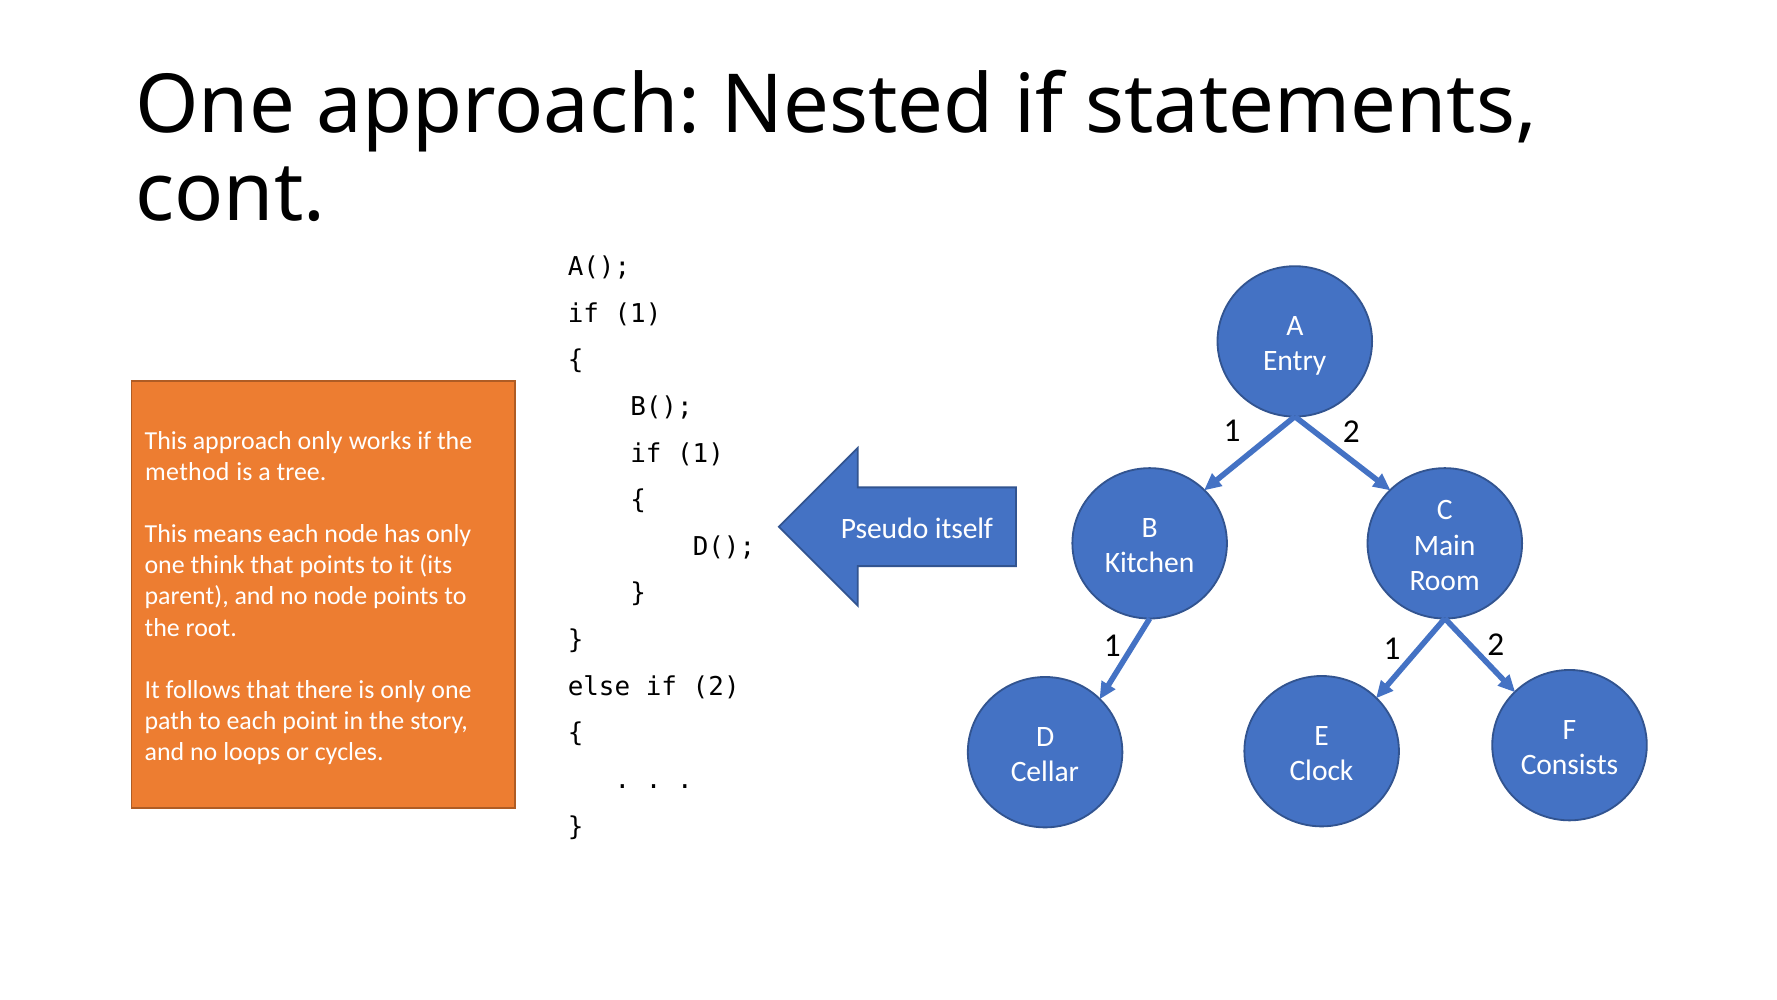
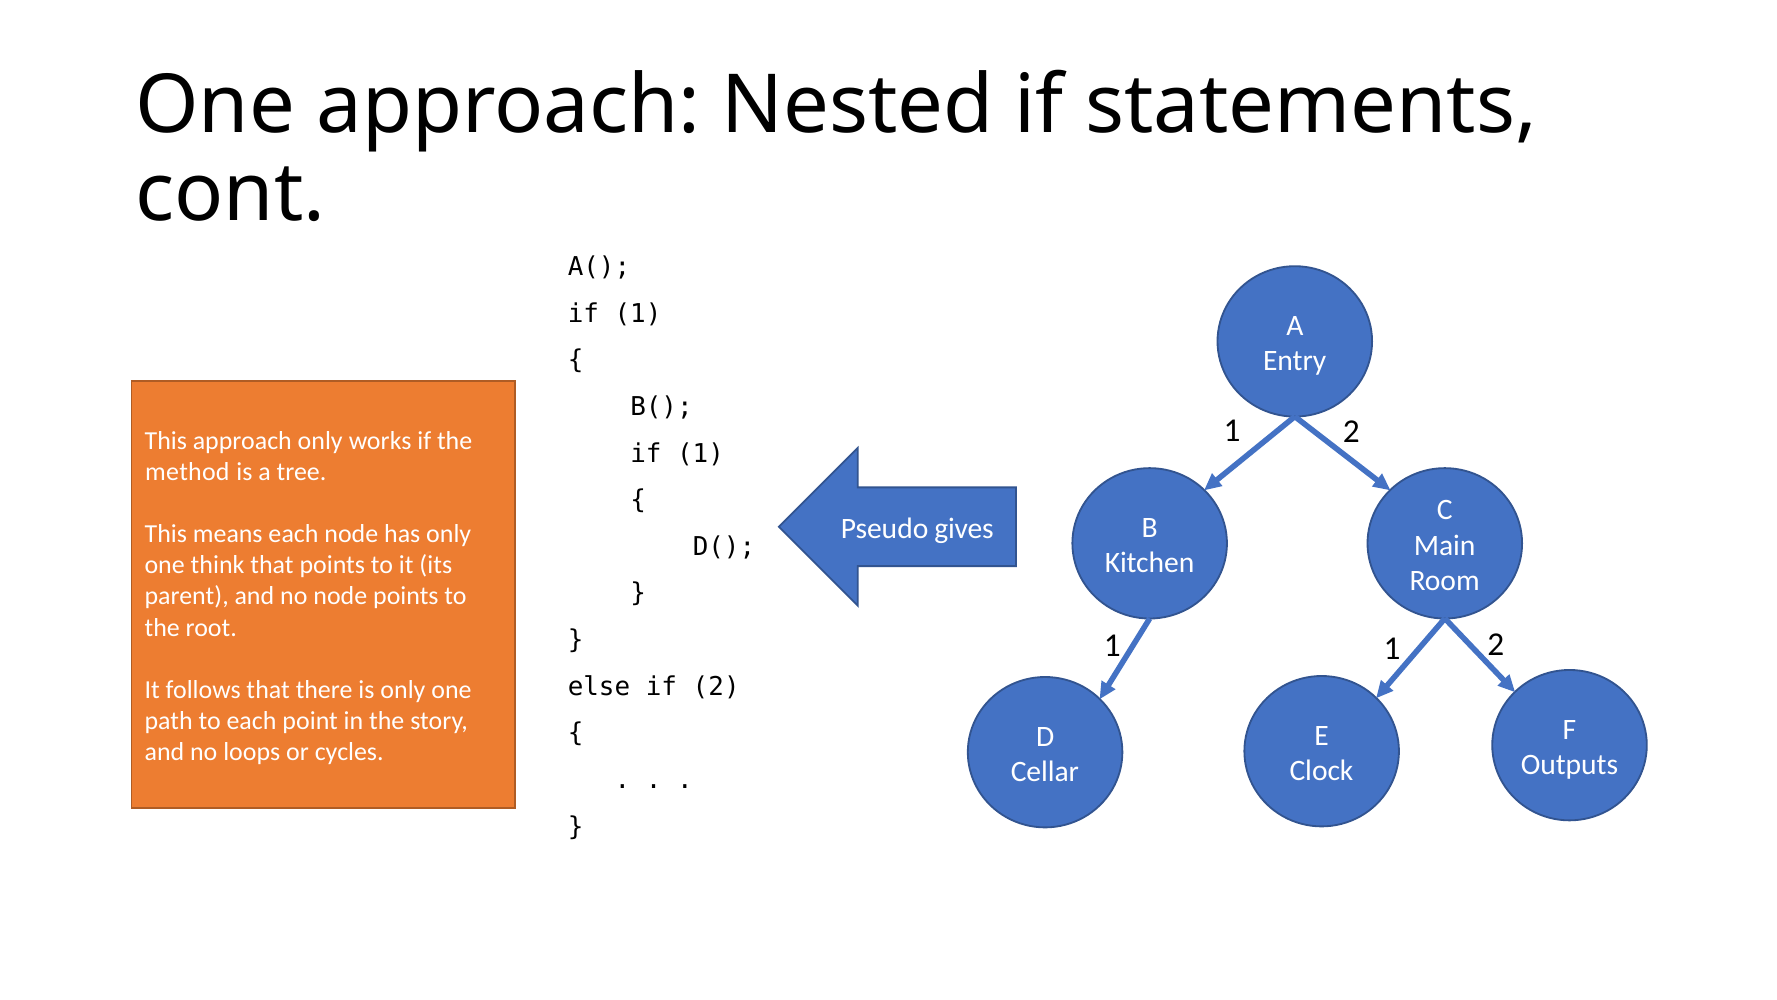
itself: itself -> gives (964, 529)
Consists: Consists -> Outputs (1569, 765)
